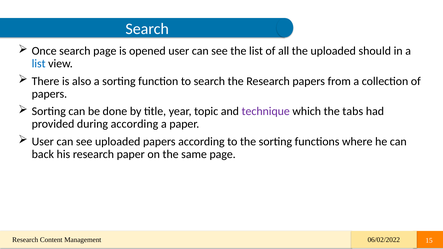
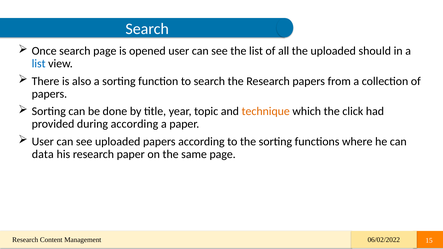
technique colour: purple -> orange (266, 111)
tabs: tabs -> click (353, 111)
back: back -> data (43, 154)
